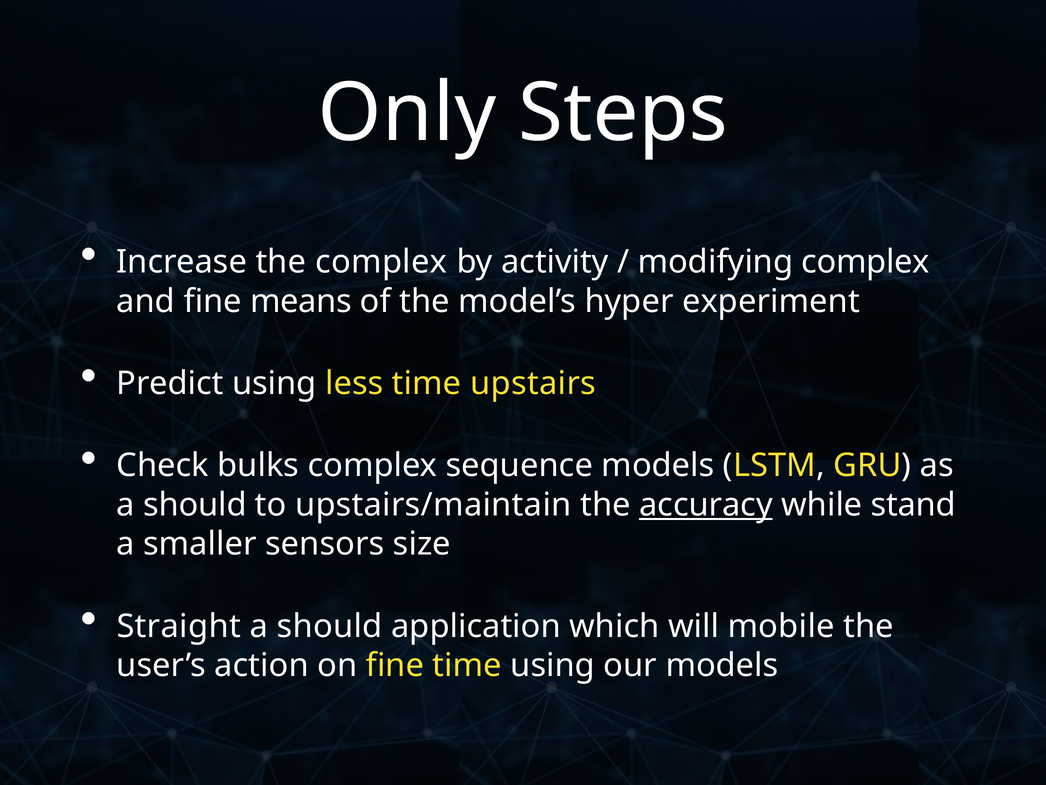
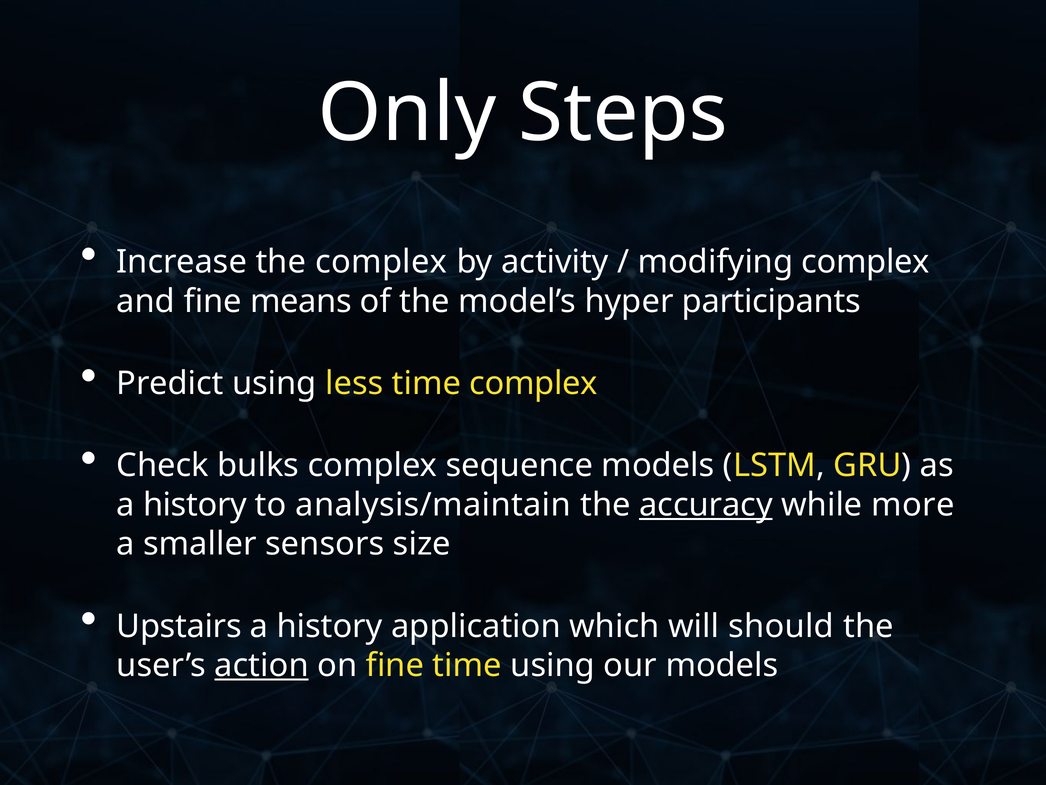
experiment: experiment -> participants (771, 301)
time upstairs: upstairs -> complex (533, 383)
should: should -> history (195, 505)
upstairs/maintain: upstairs/maintain -> analysis/maintain (433, 505)
stand: stand -> more (913, 505)
Straight: Straight -> Upstairs (179, 626)
should: should -> history (330, 626)
mobile: mobile -> should (781, 626)
action underline: none -> present (262, 665)
